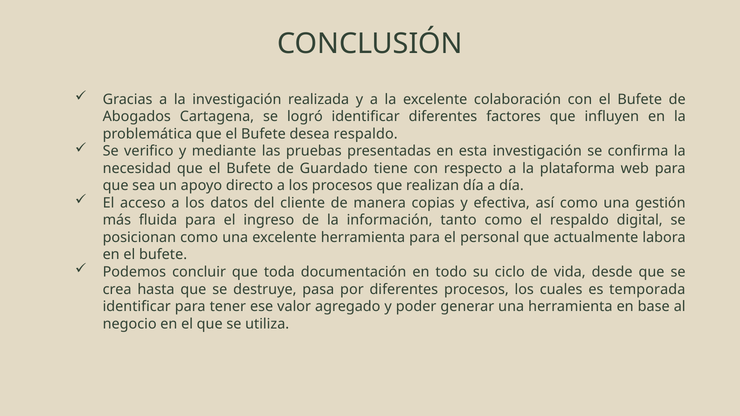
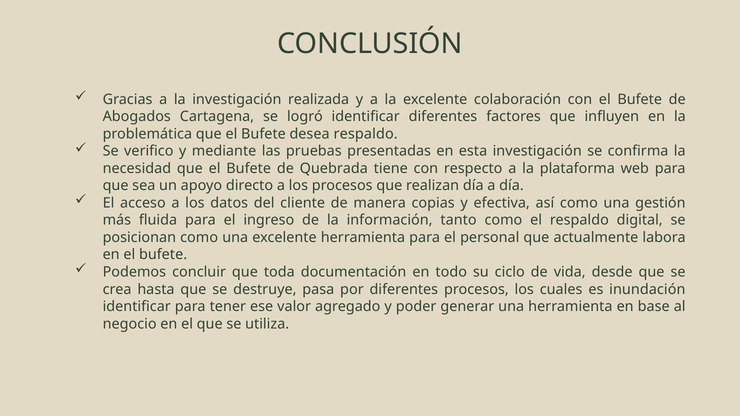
Guardado: Guardado -> Quebrada (334, 169)
temporada: temporada -> inundación (647, 289)
